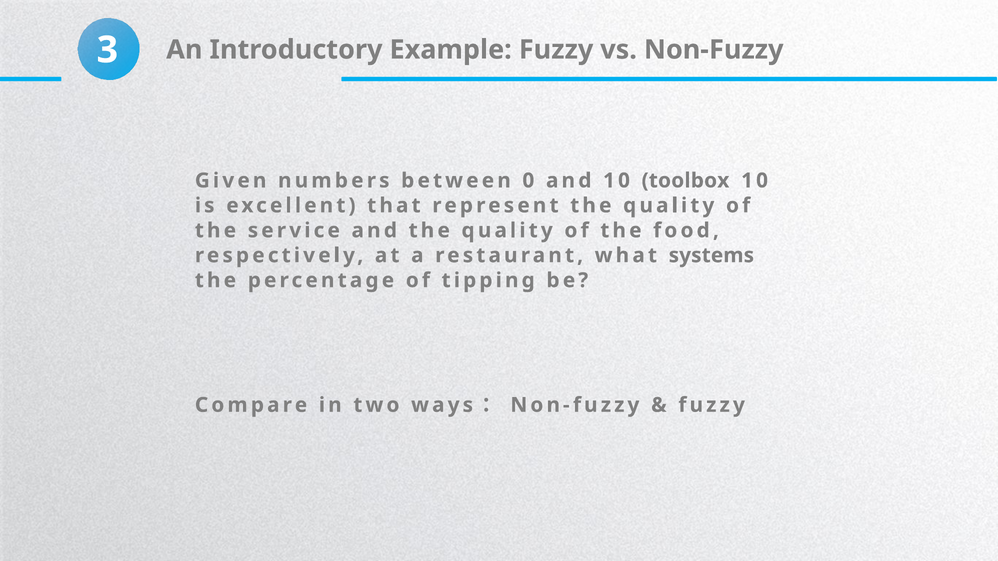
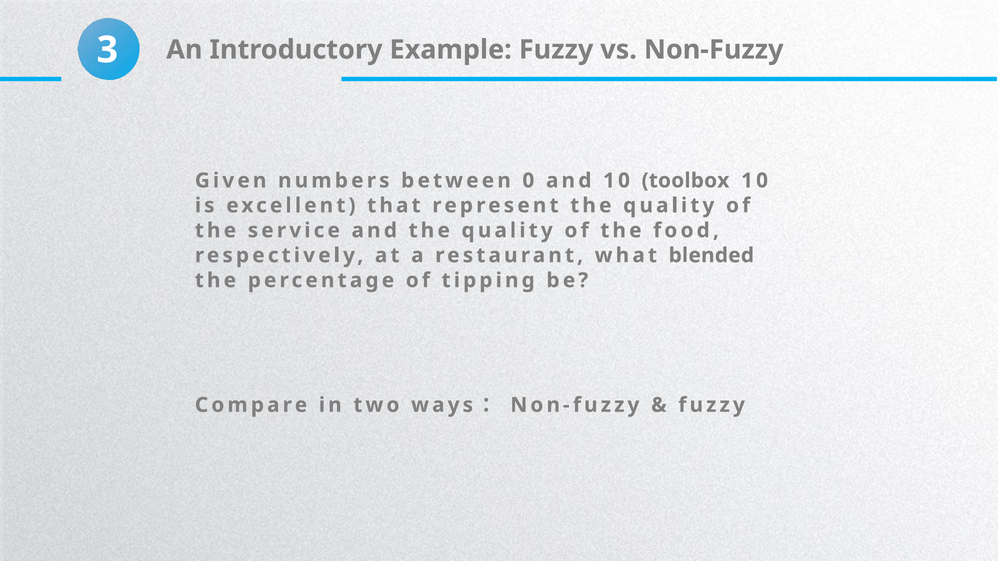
systems: systems -> blended (711, 256)
